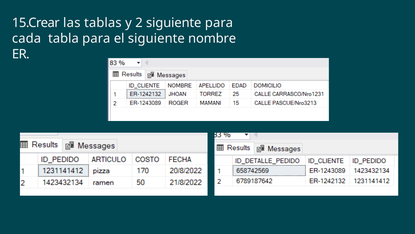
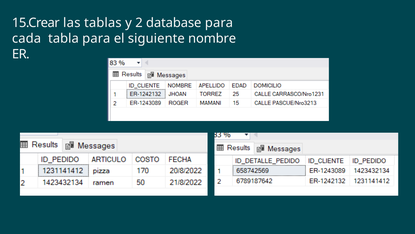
2 siguiente: siguiente -> database (174, 23)
